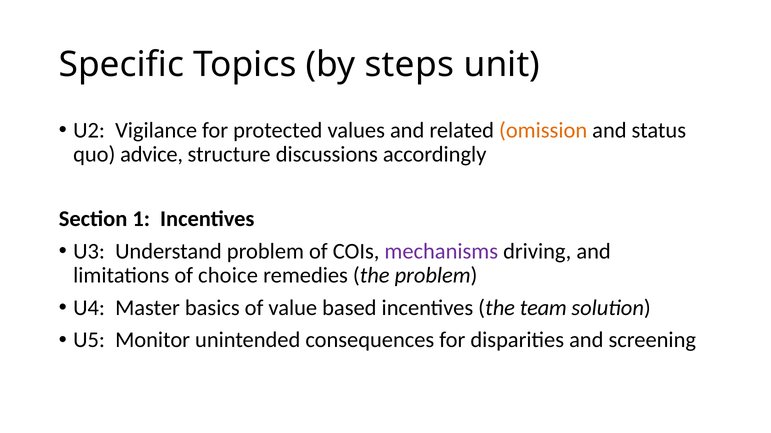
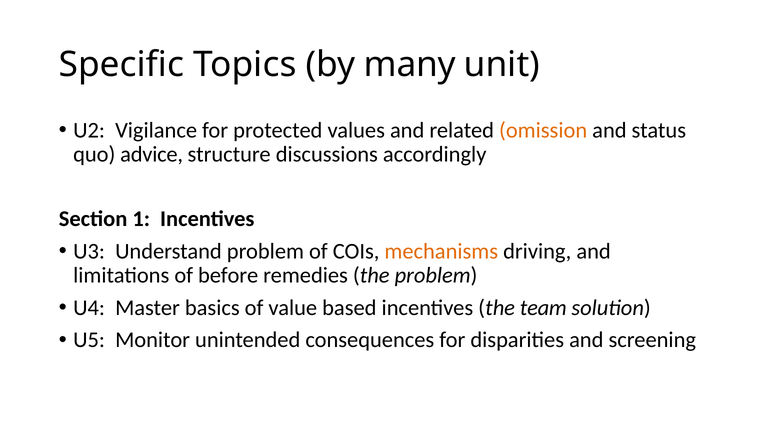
steps: steps -> many (410, 65)
mechanisms colour: purple -> orange (441, 252)
choice: choice -> before (228, 276)
